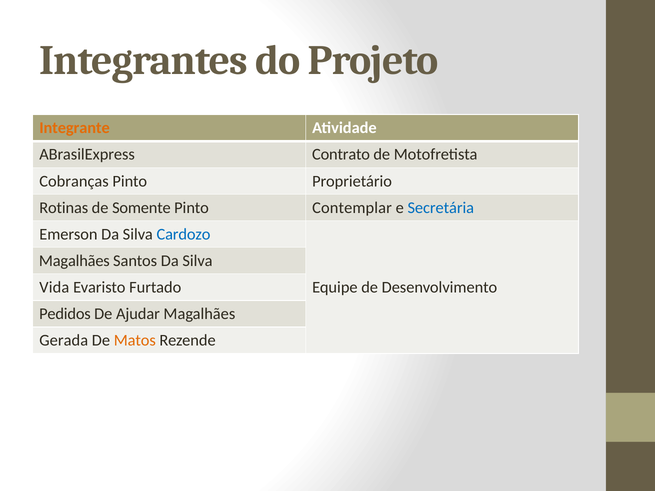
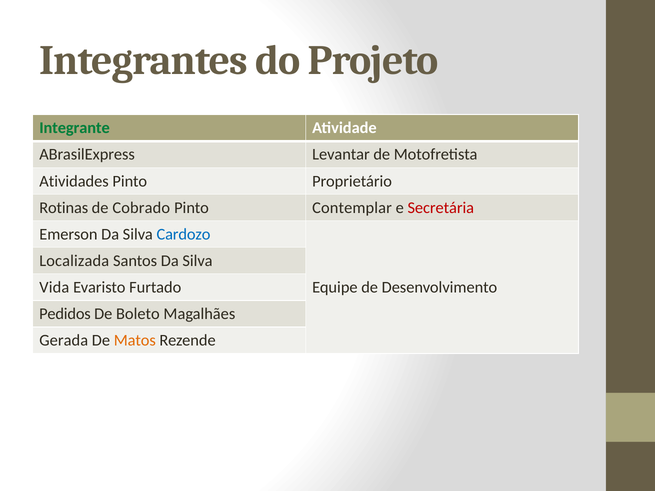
Integrante colour: orange -> green (75, 128)
Contrato: Contrato -> Levantar (341, 155)
Cobranças: Cobranças -> Atividades (74, 181)
Somente: Somente -> Cobrado (141, 208)
Secretária colour: blue -> red (441, 208)
Magalhães: Magalhães -> Localizada (74, 261)
Ajudar: Ajudar -> Boleto (138, 314)
